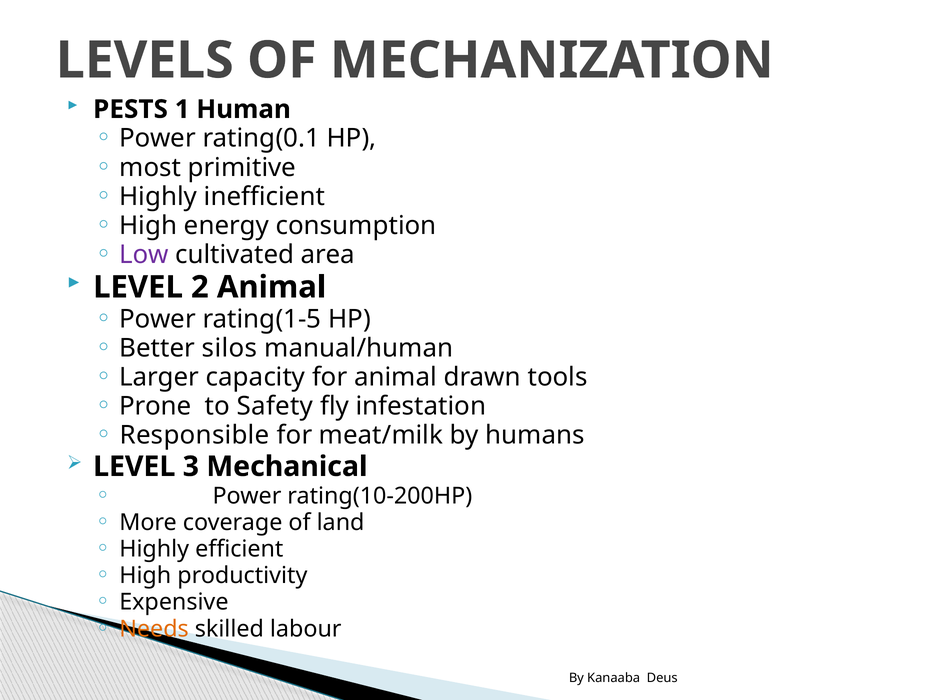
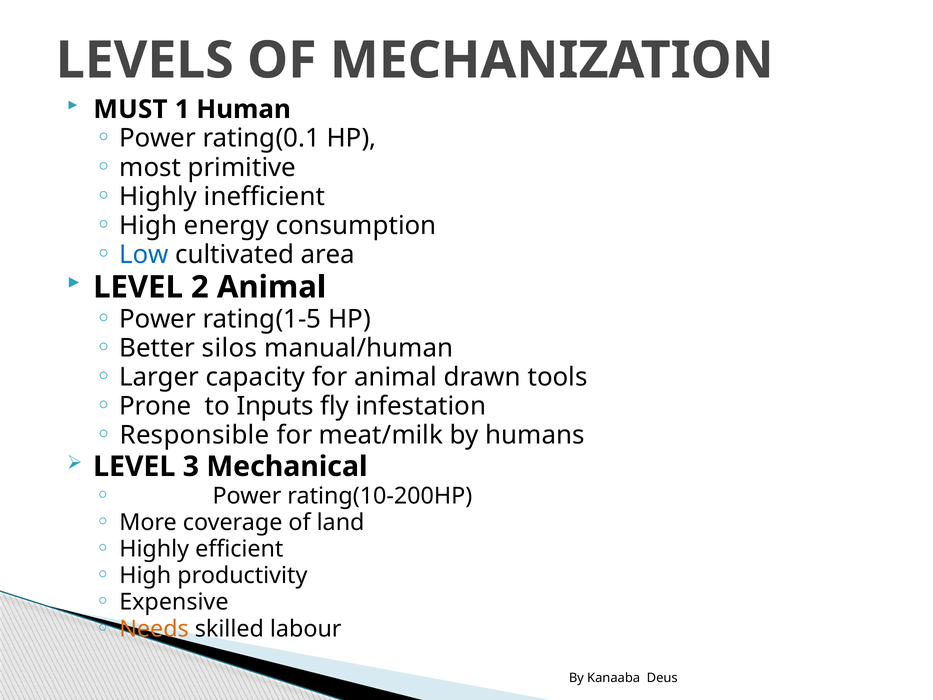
PESTS: PESTS -> MUST (130, 109)
Low colour: purple -> blue (144, 255)
Safety: Safety -> Inputs (275, 406)
